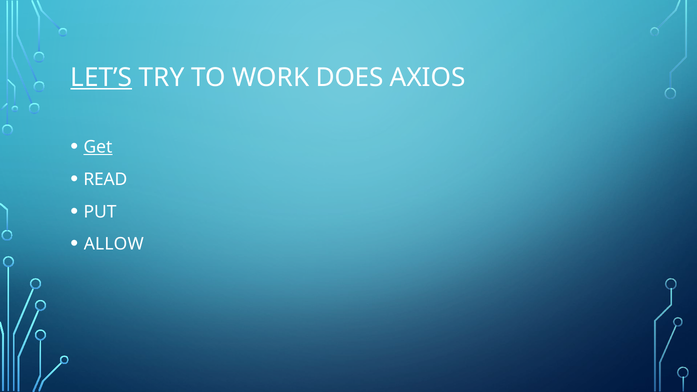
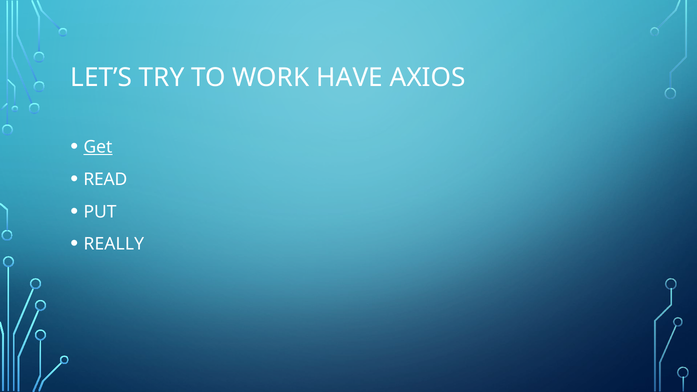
LET’S underline: present -> none (101, 77)
DOES: DOES -> HAVE (350, 77)
ALLOW: ALLOW -> REALLY (114, 244)
